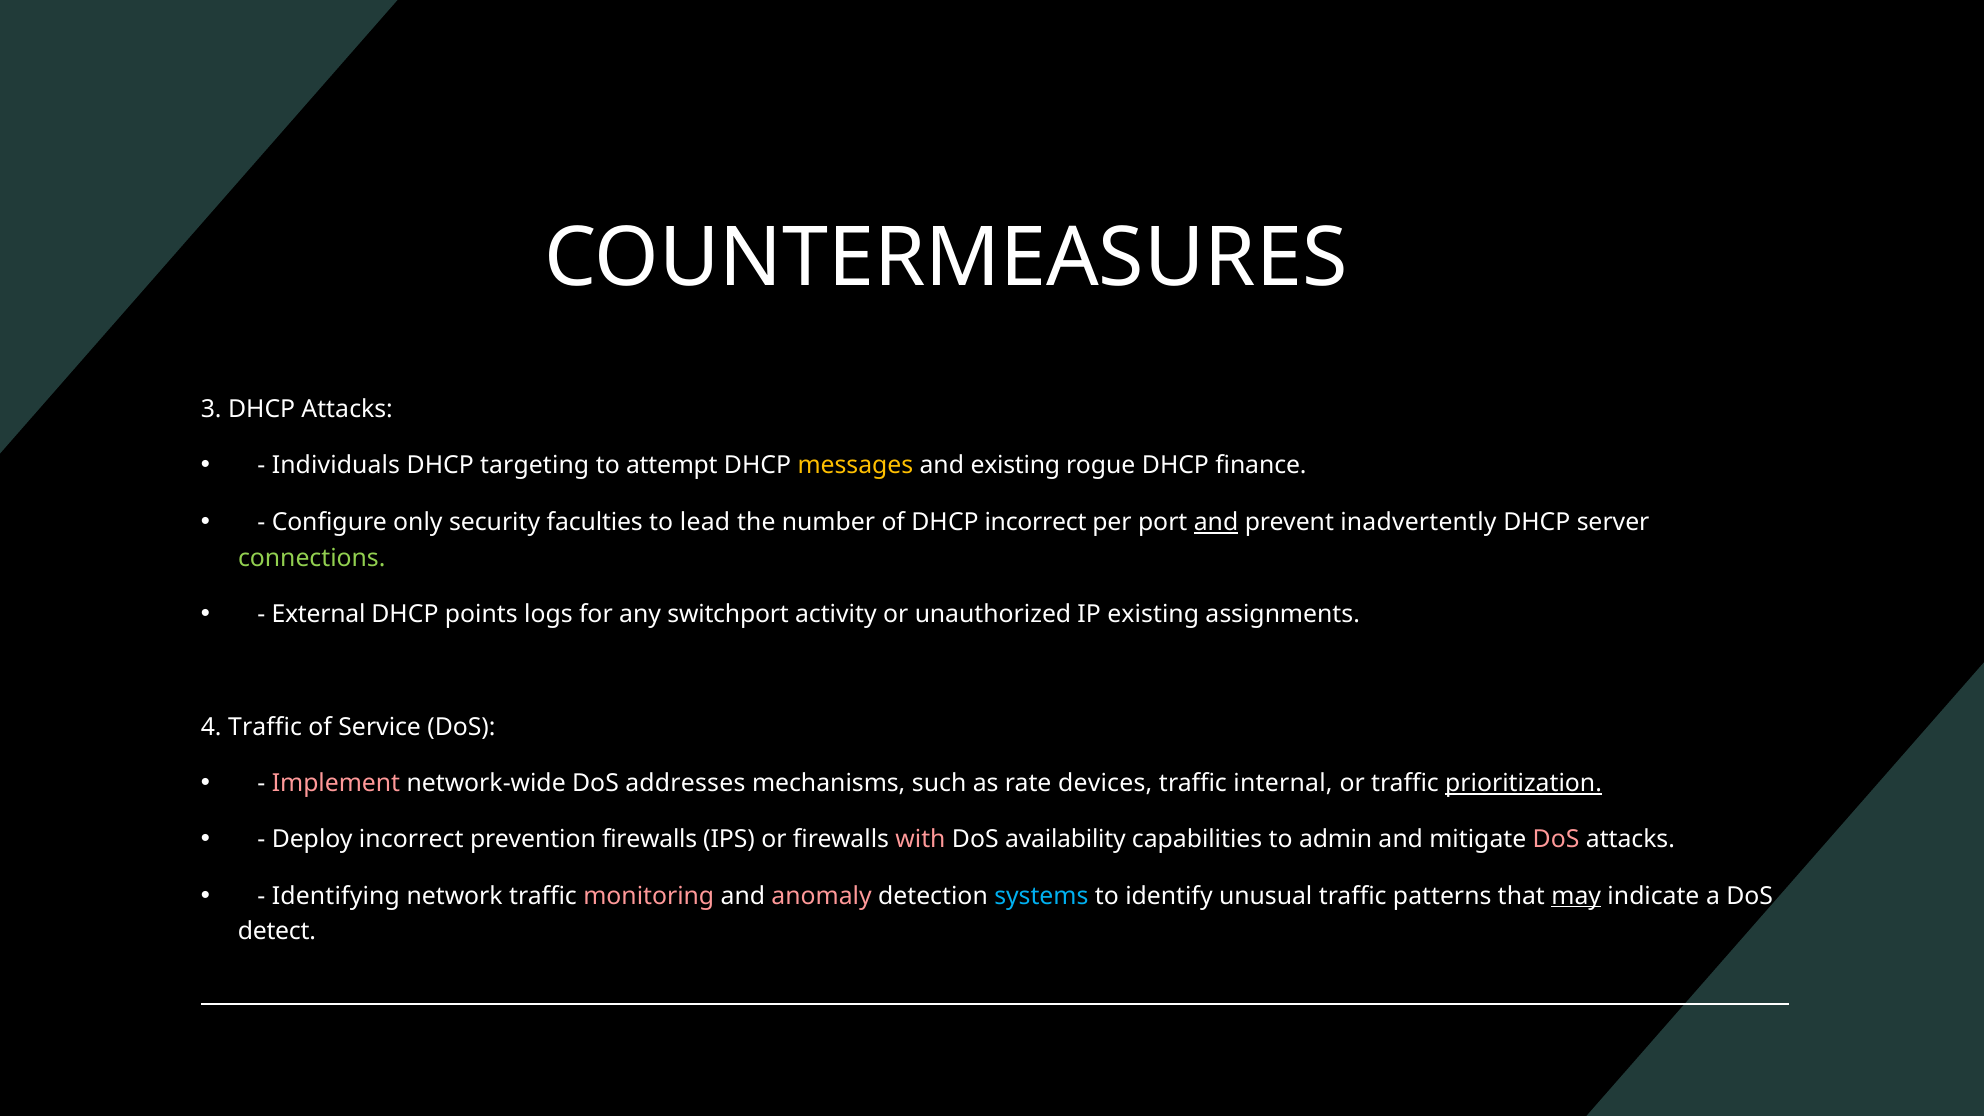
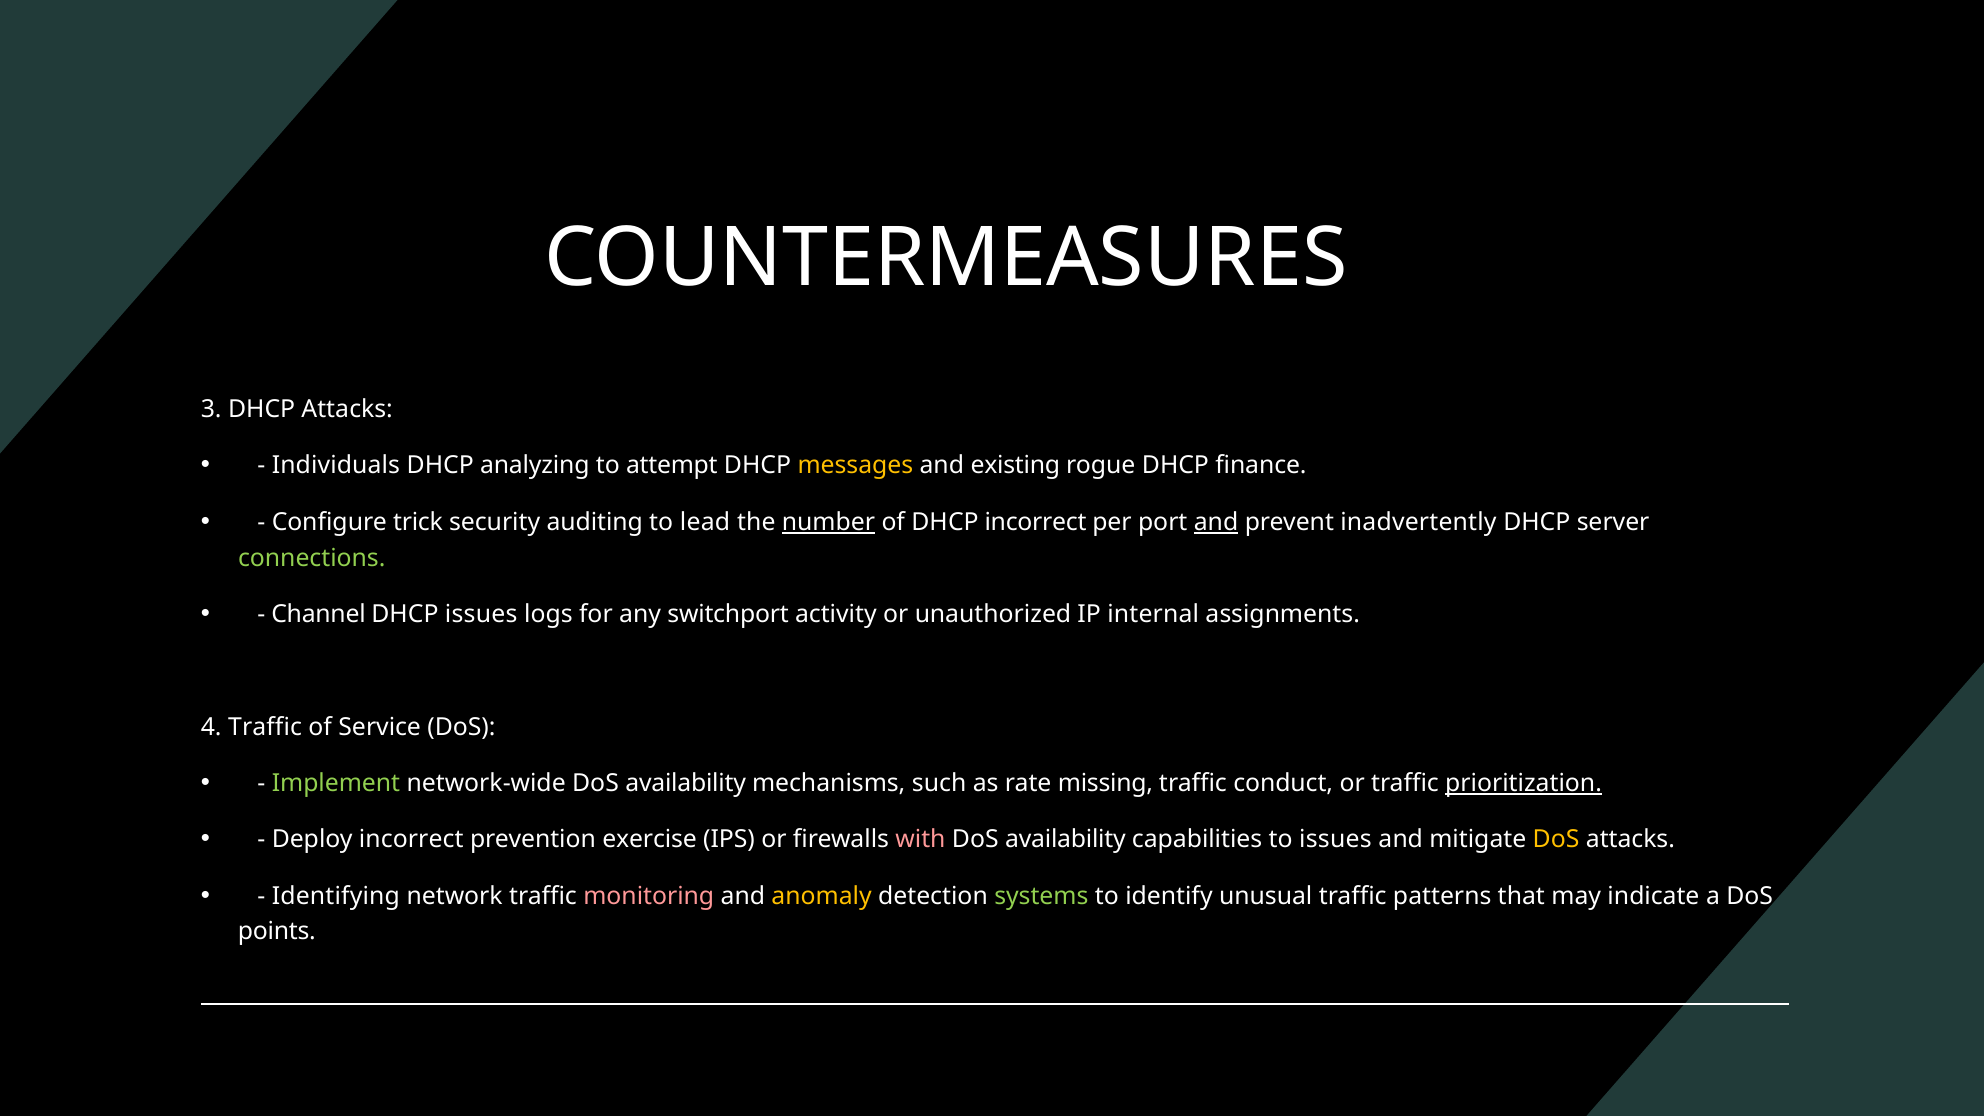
targeting: targeting -> analyzing (535, 466)
only: only -> trick (418, 522)
faculties: faculties -> auditing (595, 522)
number underline: none -> present (828, 522)
External: External -> Channel (318, 614)
DHCP points: points -> issues (481, 614)
IP existing: existing -> internal (1153, 614)
Implement colour: pink -> light green (336, 783)
network-wide DoS addresses: addresses -> availability (686, 783)
devices: devices -> missing (1105, 783)
internal: internal -> conduct (1283, 783)
prevention firewalls: firewalls -> exercise (650, 840)
to admin: admin -> issues (1335, 840)
DoS colour: pink -> yellow (1556, 840)
anomaly colour: pink -> yellow (822, 896)
systems colour: light blue -> light green (1041, 896)
may underline: present -> none (1576, 896)
detect: detect -> points (277, 932)
